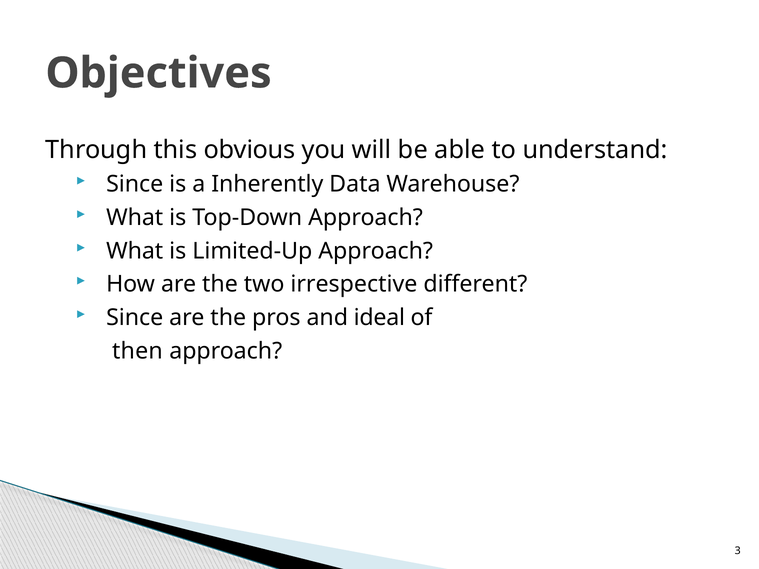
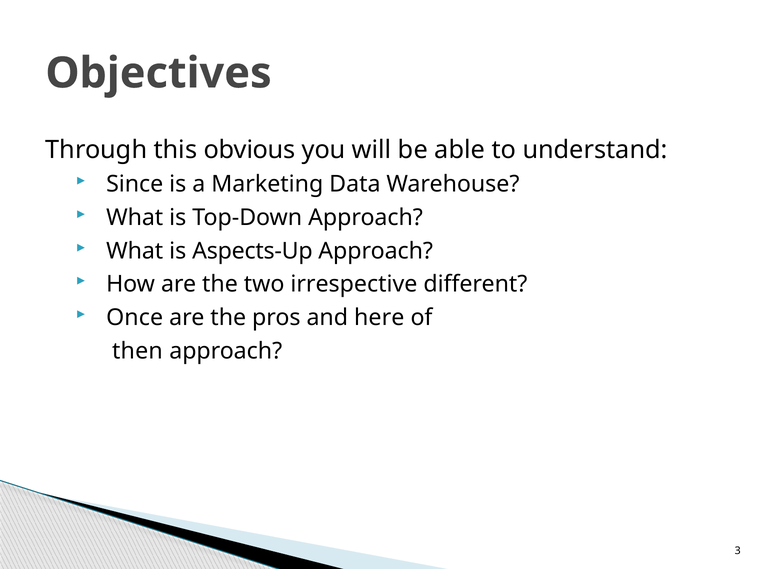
Inherently: Inherently -> Marketing (267, 184)
Limited-Up: Limited-Up -> Aspects-Up (252, 251)
Since: Since -> Once (135, 318)
ideal: ideal -> here (379, 318)
